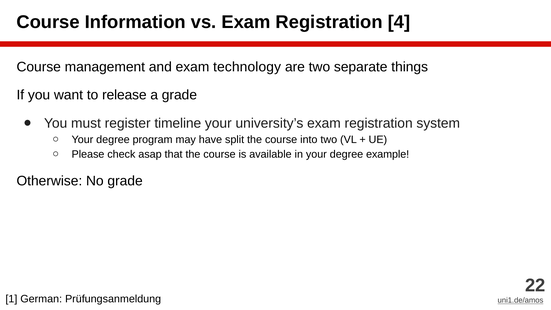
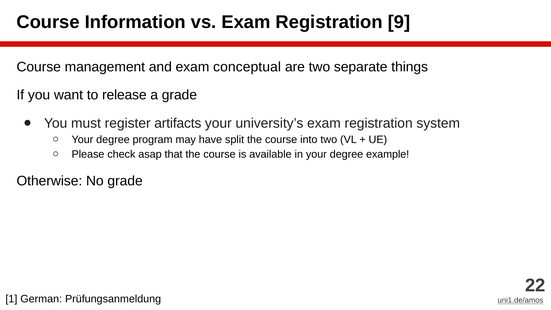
4: 4 -> 9 (399, 22)
technology: technology -> conceptual (247, 67)
timeline: timeline -> artifacts (178, 123)
